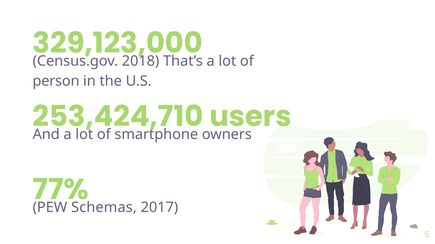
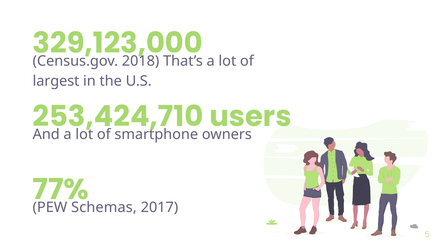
person: person -> largest (56, 81)
